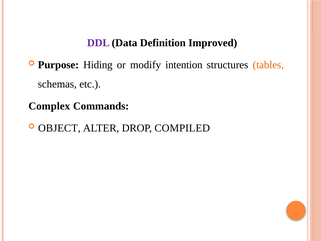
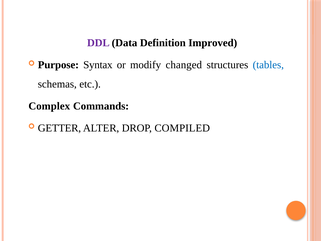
Hiding: Hiding -> Syntax (98, 65)
intention: intention -> changed (184, 65)
tables colour: orange -> blue (268, 65)
OBJECT: OBJECT -> GETTER (59, 128)
